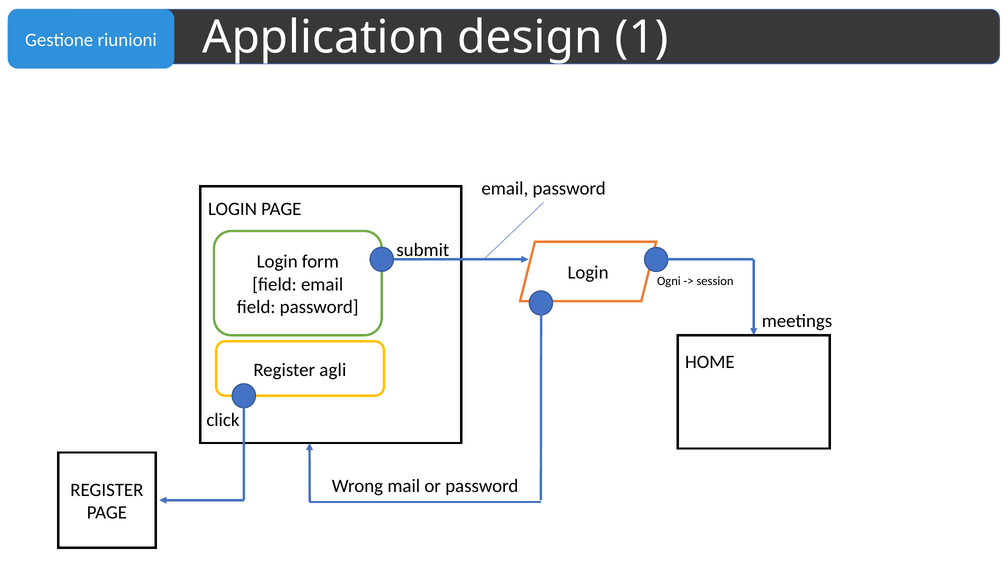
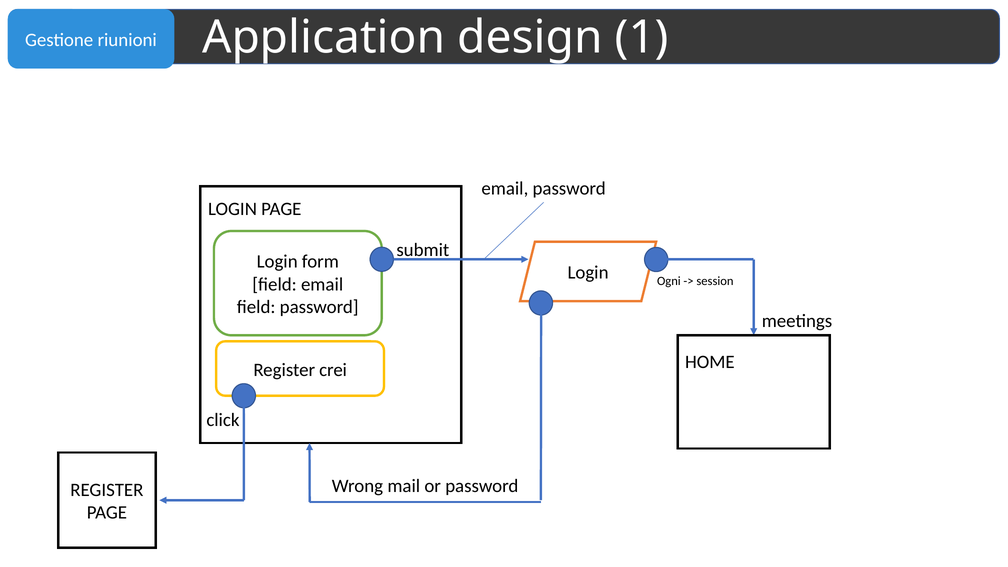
agli: agli -> crei (333, 370)
